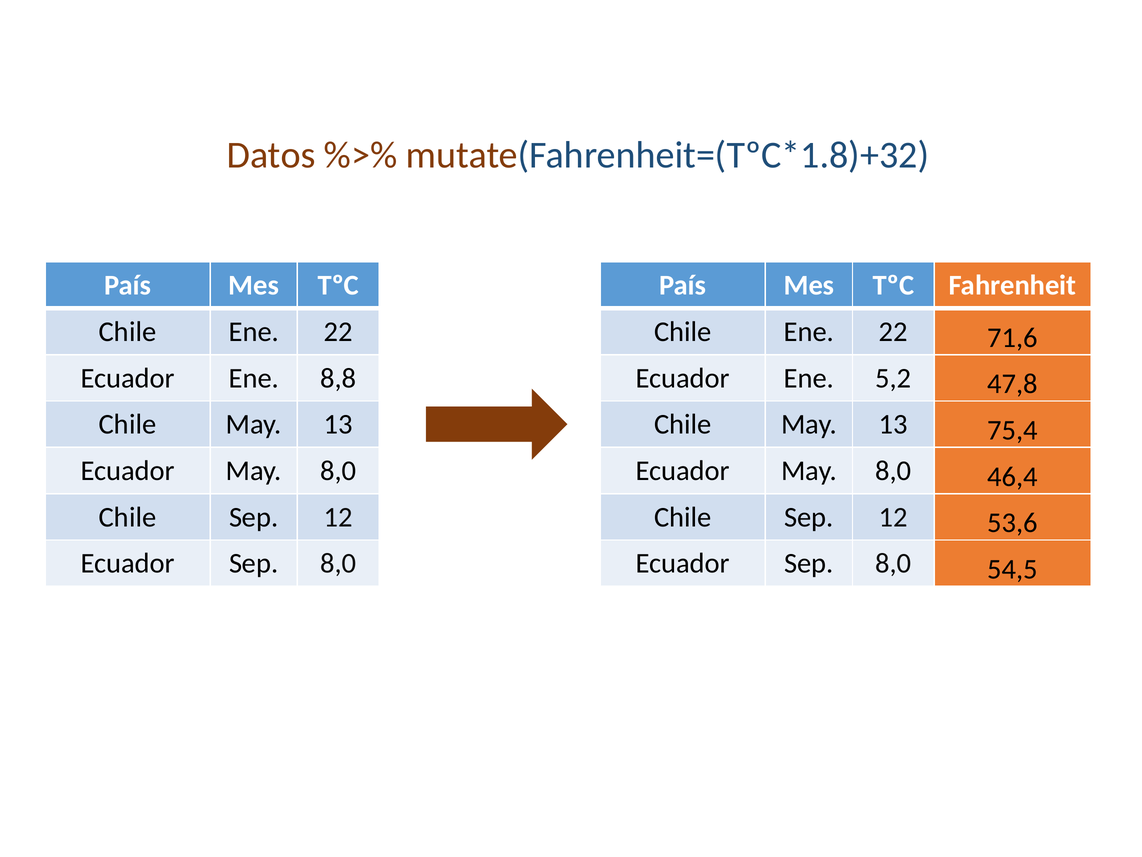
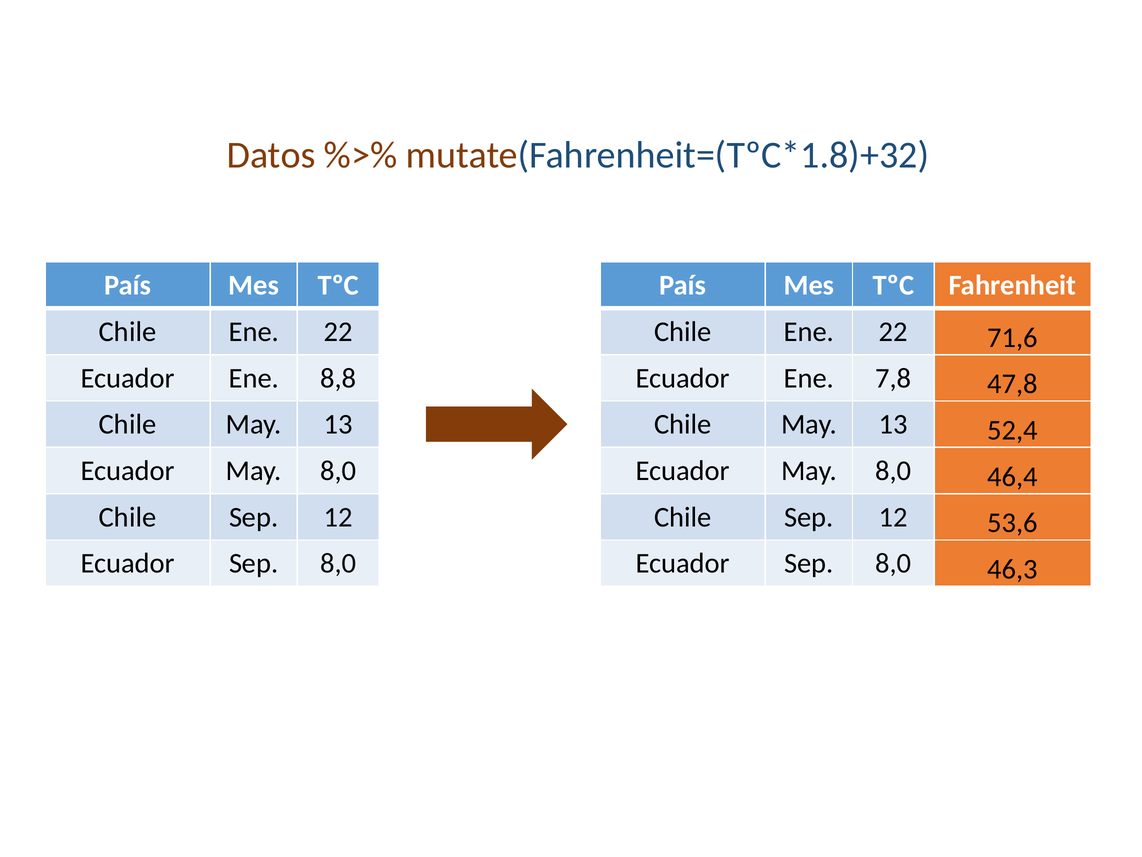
5,2: 5,2 -> 7,8 (893, 378)
75,4: 75,4 -> 52,4 (1013, 430)
54,5: 54,5 -> 46,3 (1013, 569)
